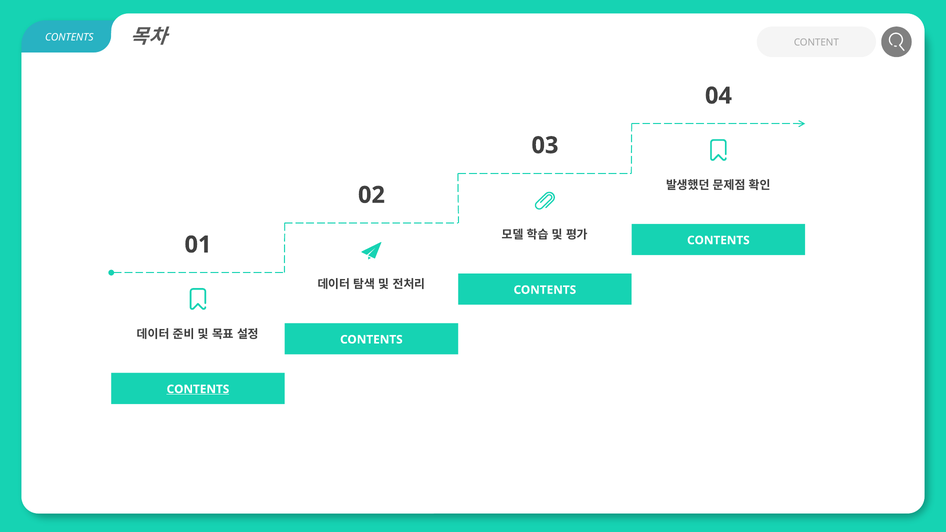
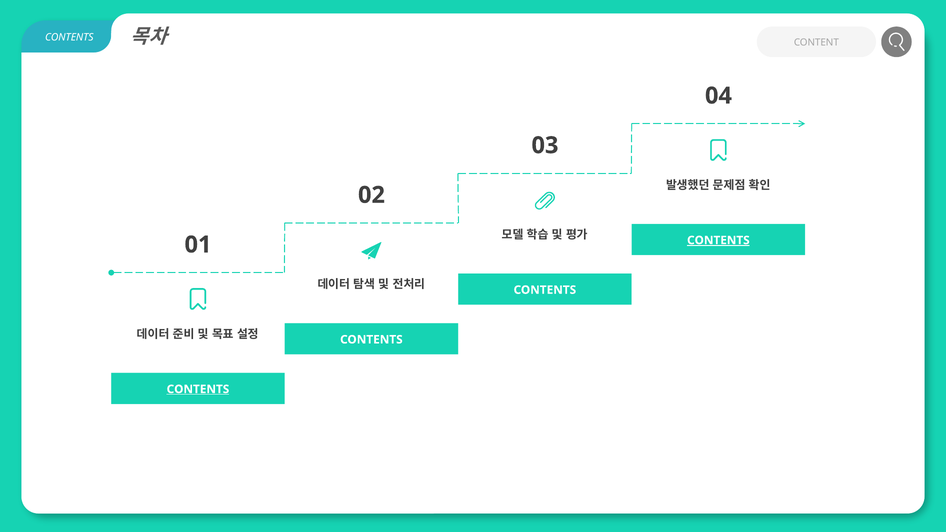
CONTENTS underline: none -> present (718, 240)
